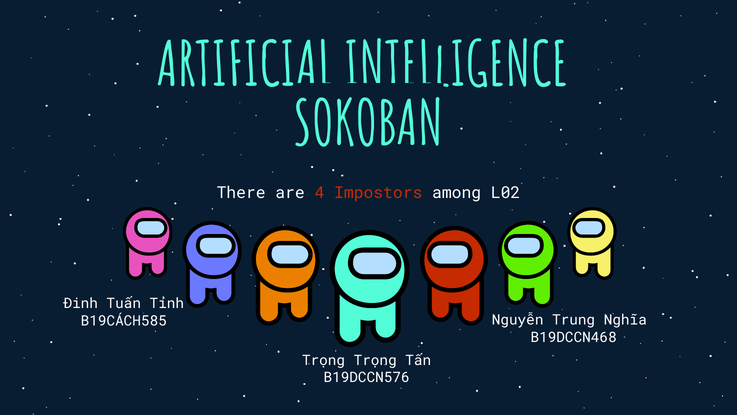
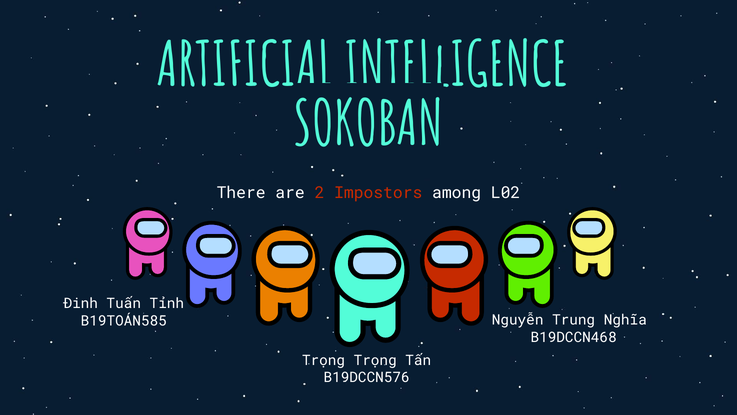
4: 4 -> 2 (320, 193)
B19CÁCH585: B19CÁCH585 -> B19TOÁN585 (124, 321)
